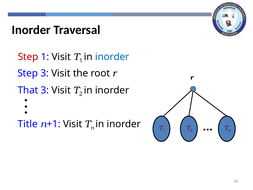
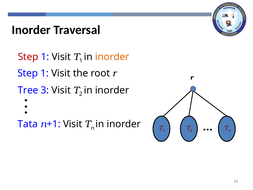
inorder colour: blue -> orange (112, 57)
3: 3 -> 1 (45, 73)
That: That -> Tree (28, 90)
Title: Title -> Tata (28, 124)
